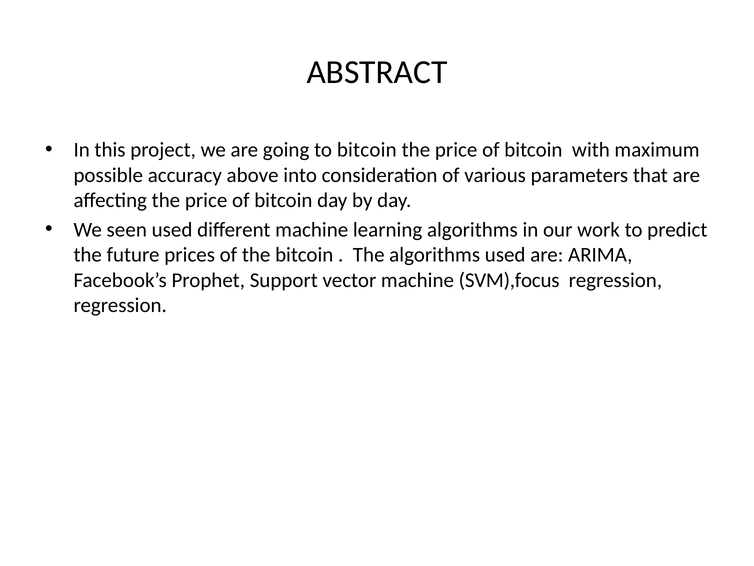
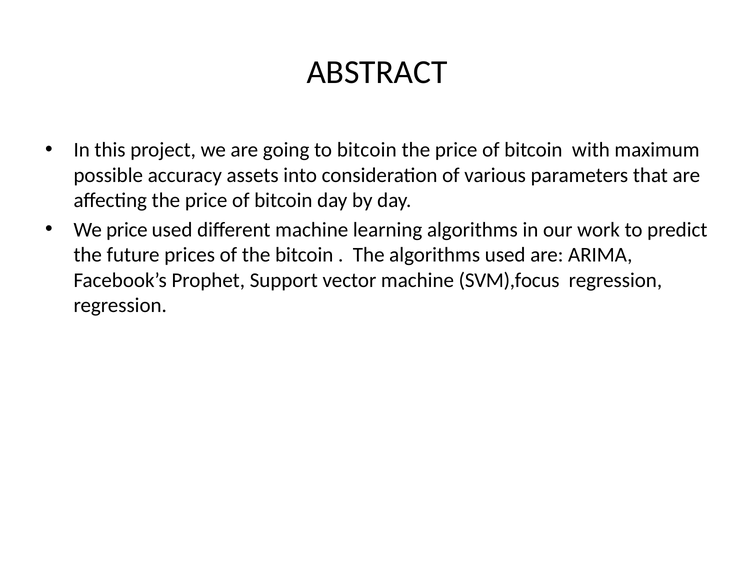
above: above -> assets (253, 175)
We seen: seen -> price (127, 229)
